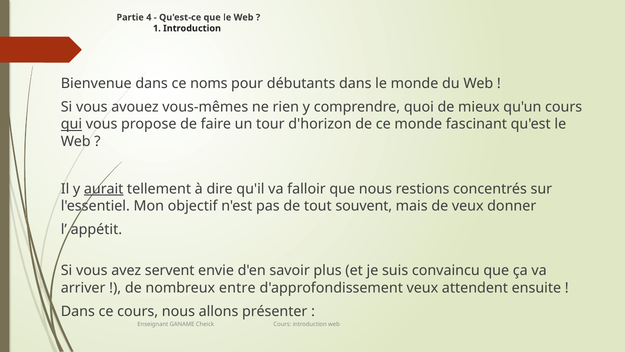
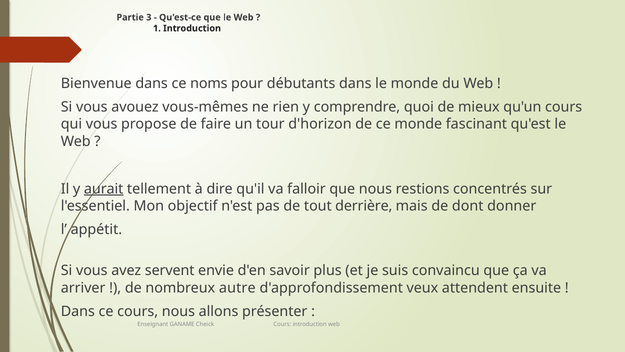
4: 4 -> 3 (149, 17)
qui underline: present -> none (71, 124)
souvent: souvent -> derrière (364, 206)
de veux: veux -> dont (468, 206)
entre: entre -> autre (237, 287)
